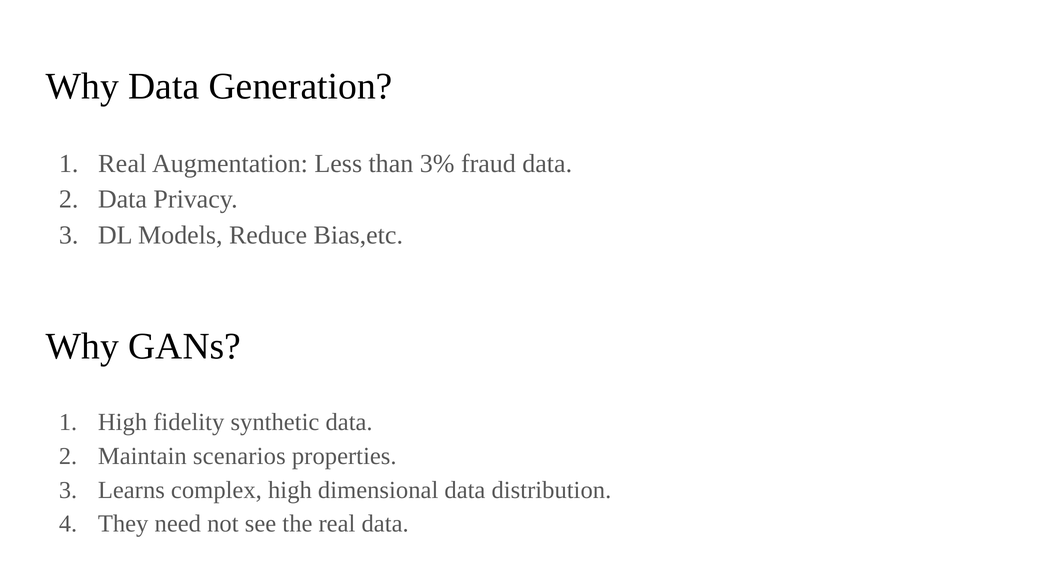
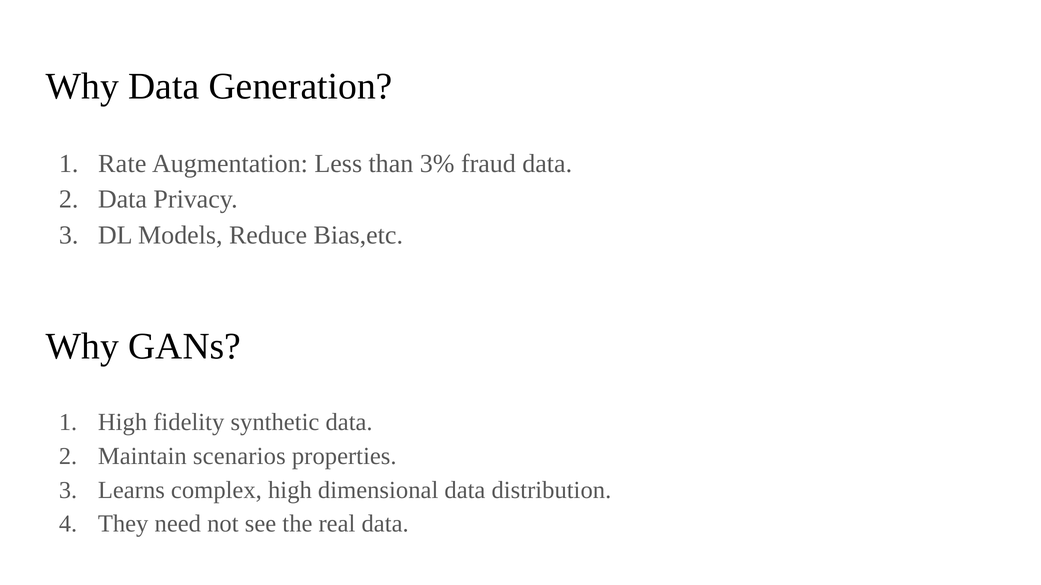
Real: Real -> Rate (122, 164)
